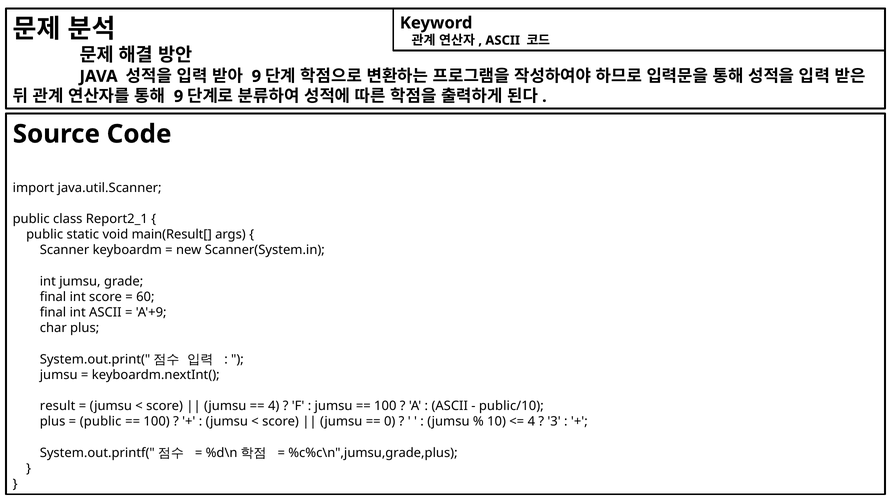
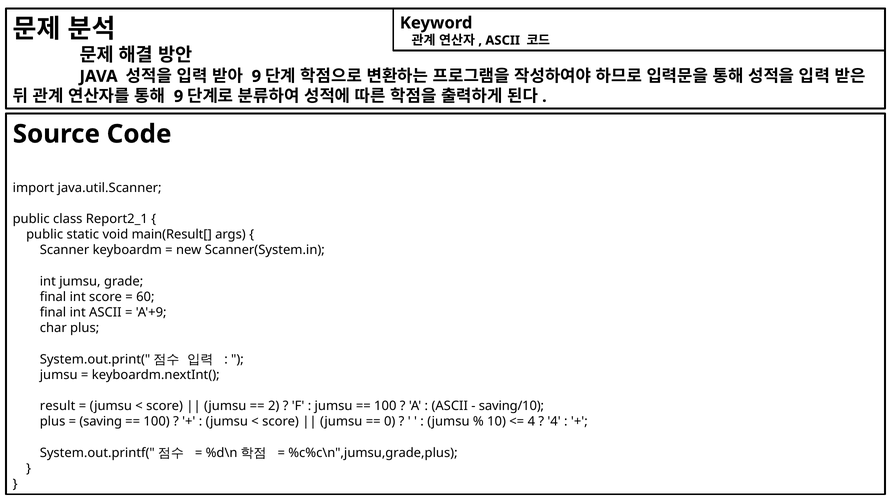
4: 4 -> 2 (274, 406)
public/10: public/10 -> saving/10 (511, 406)
public: public -> saving (101, 422)
3: 3 -> 4 (554, 422)
